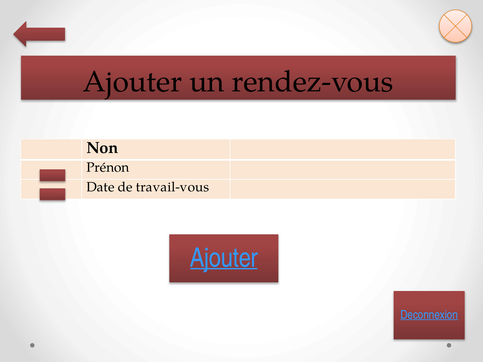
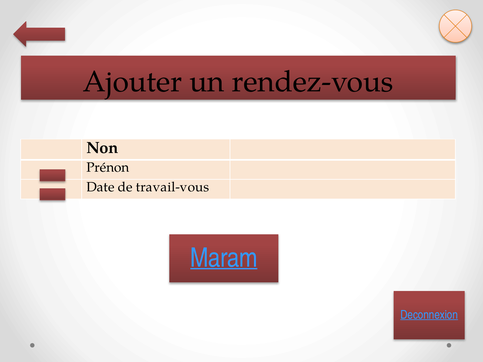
Ajouter: Ajouter -> Maram (224, 258)
